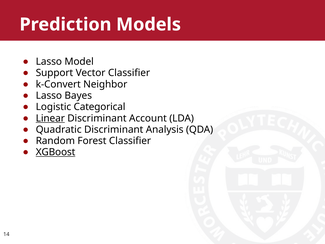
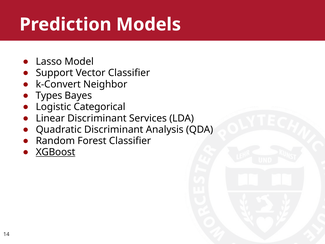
Lasso: Lasso -> Types (49, 96)
Linear underline: present -> none (50, 118)
Account: Account -> Services (148, 118)
